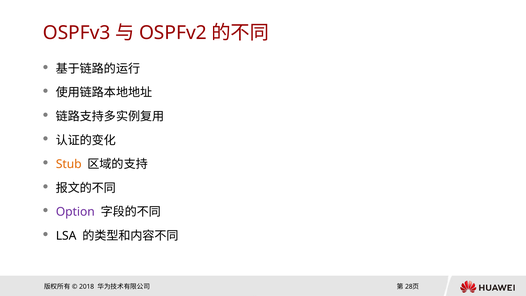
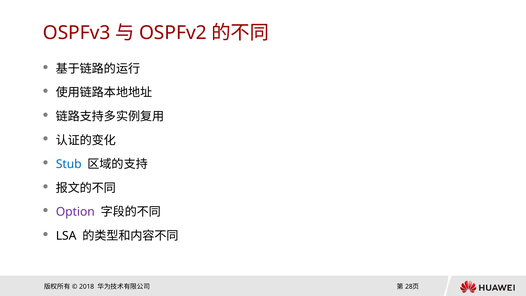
Stub colour: orange -> blue (69, 164)
